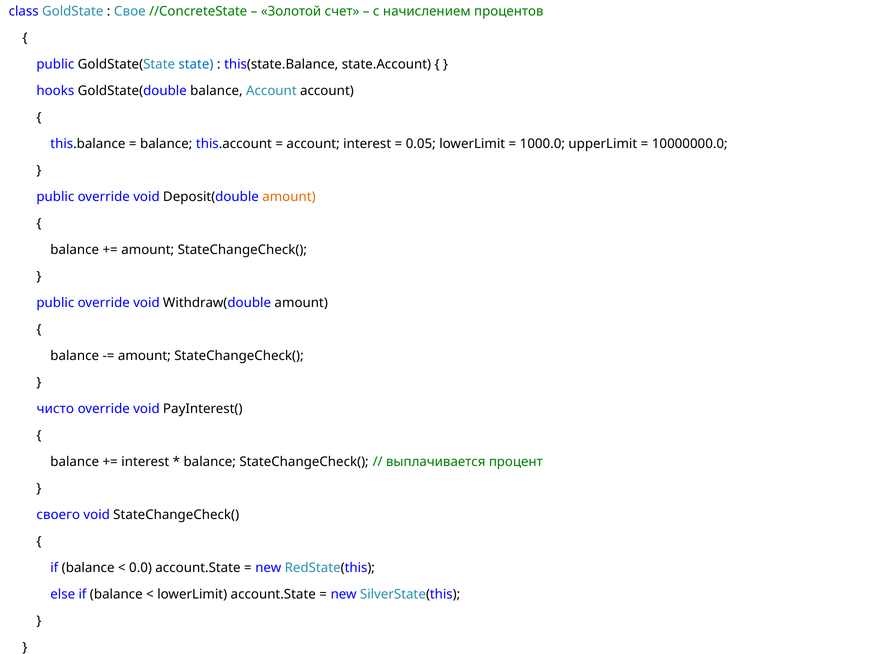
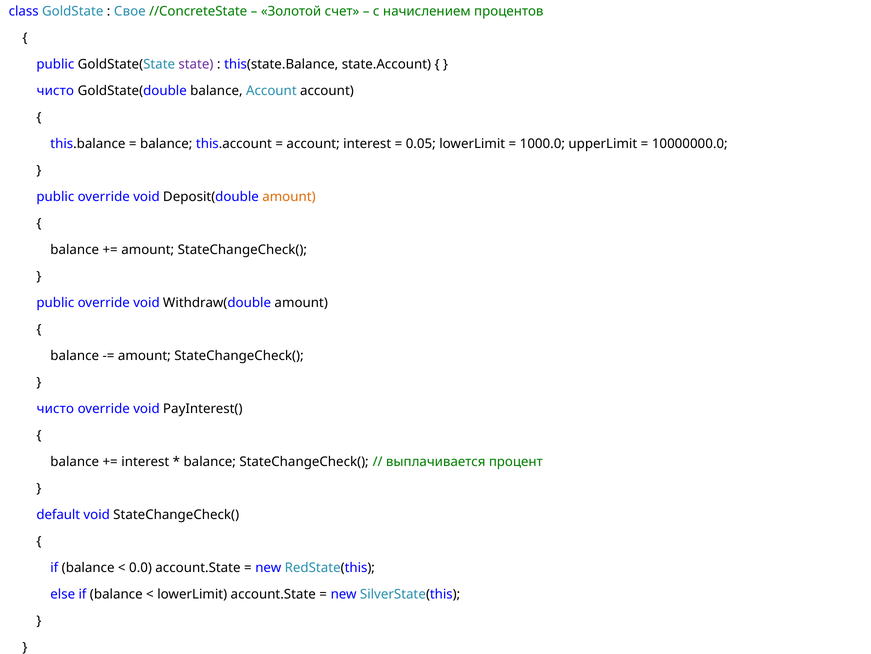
state colour: blue -> purple (196, 64)
hooks: hooks -> чисто (55, 91)
своего: своего -> default (58, 514)
